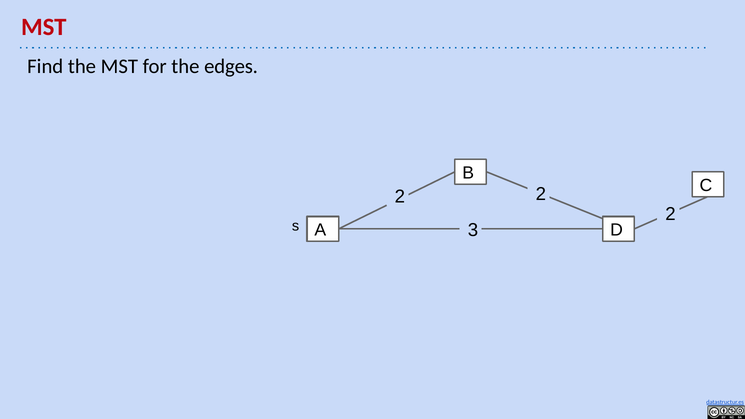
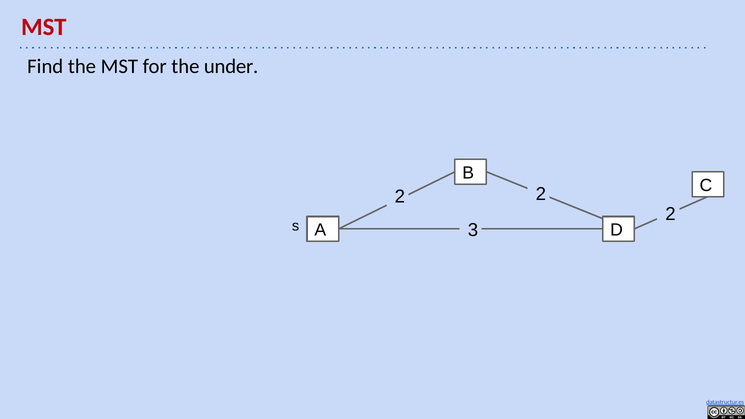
edges: edges -> under (231, 67)
